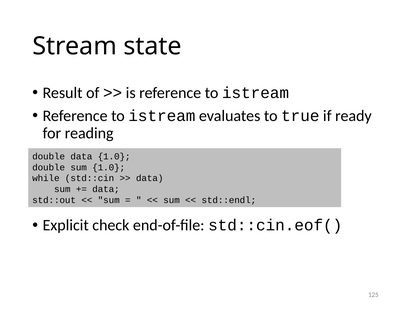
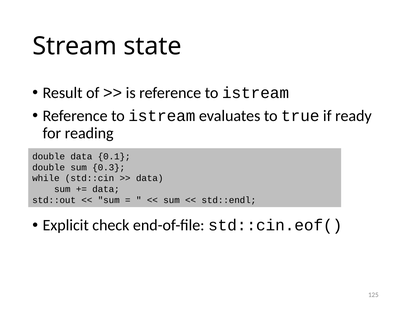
data 1.0: 1.0 -> 0.1 (114, 156)
sum 1.0: 1.0 -> 0.3 (109, 167)
